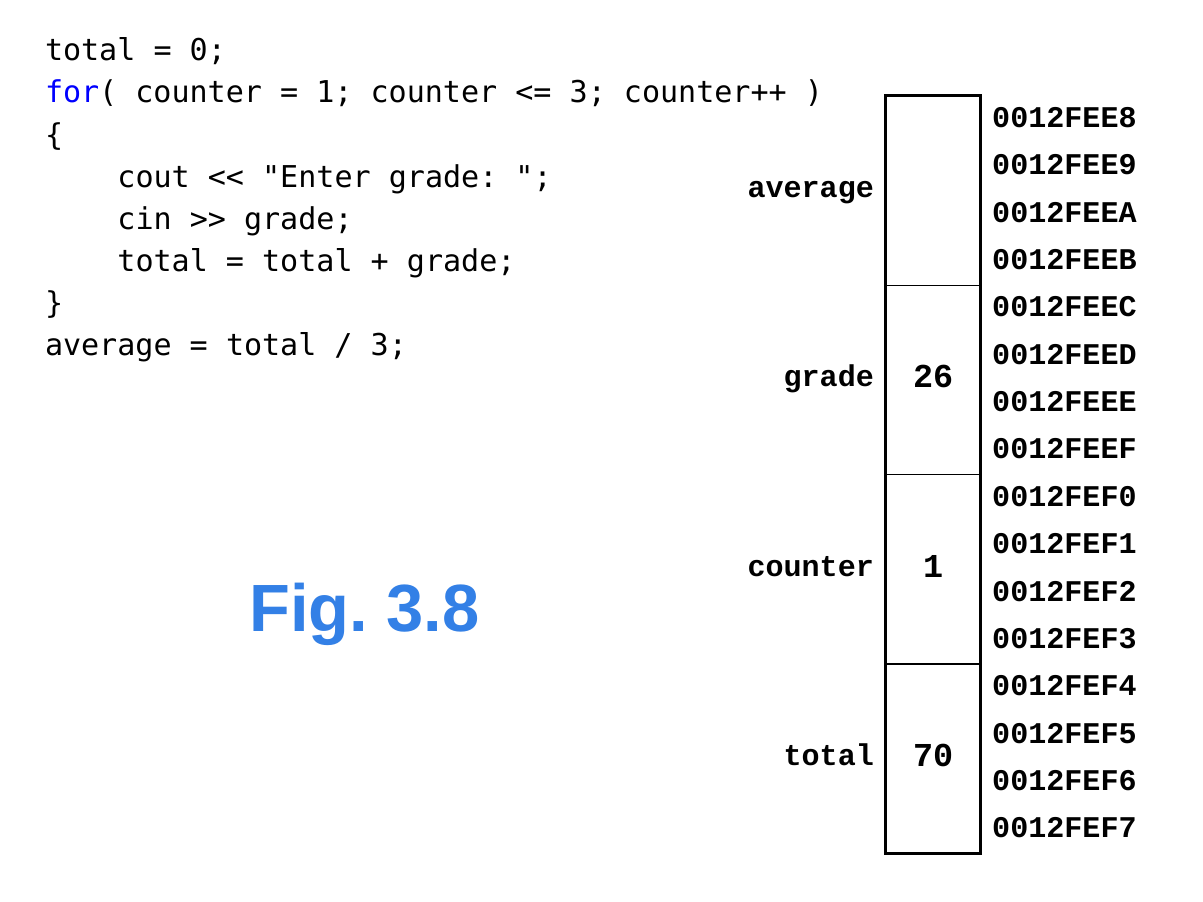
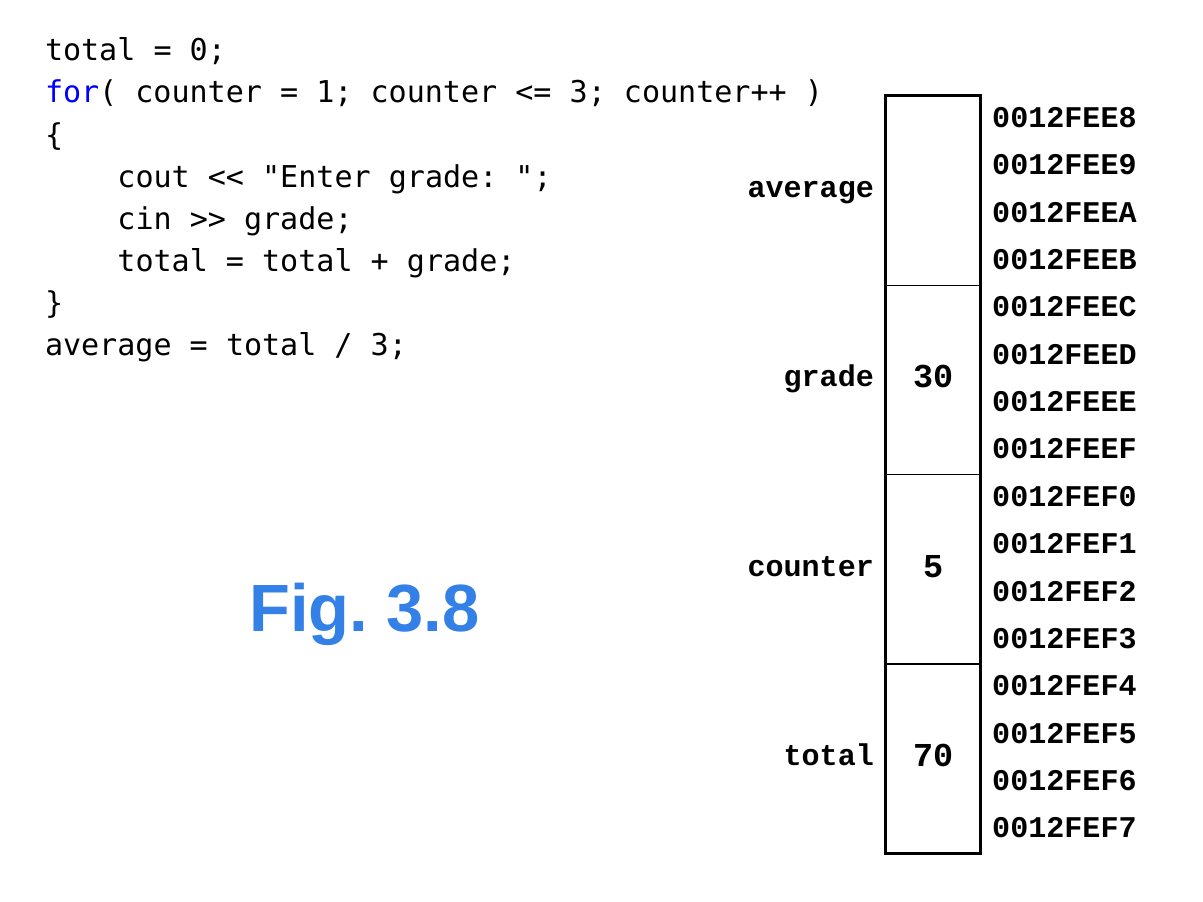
26: 26 -> 30 (933, 377)
counter 1: 1 -> 5 (933, 566)
